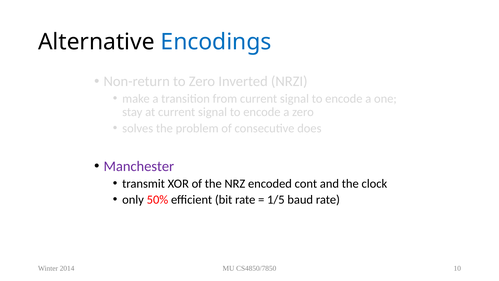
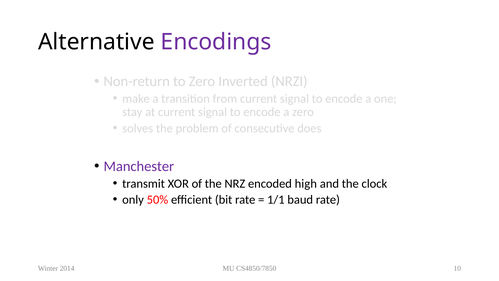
Encodings colour: blue -> purple (216, 42)
cont: cont -> high (306, 183)
1/5: 1/5 -> 1/1 (276, 199)
